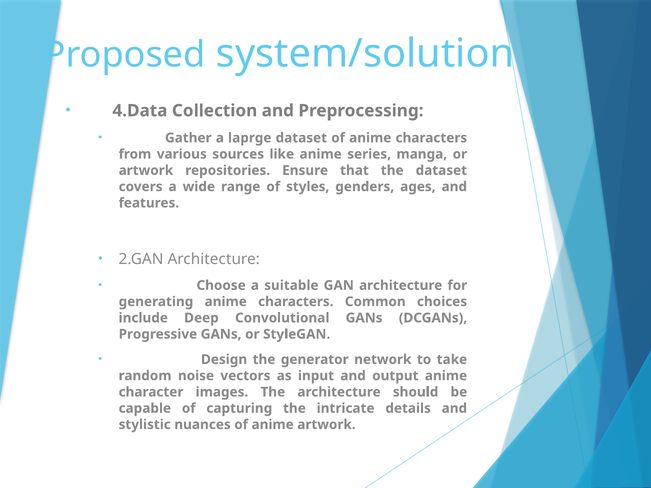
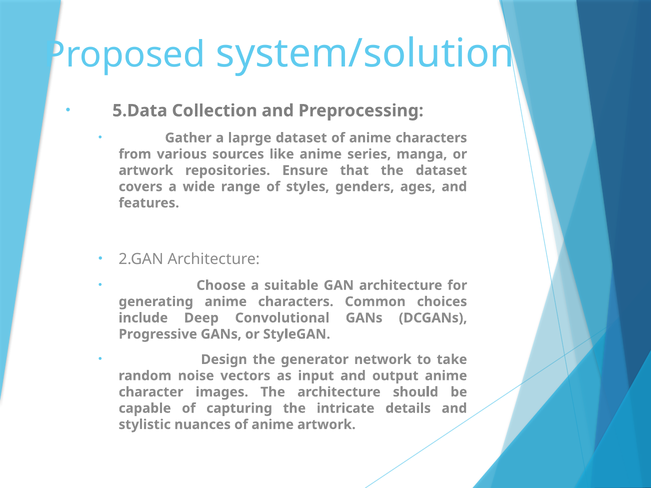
4.Data: 4.Data -> 5.Data (140, 111)
